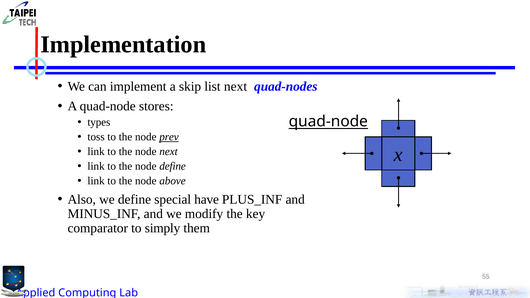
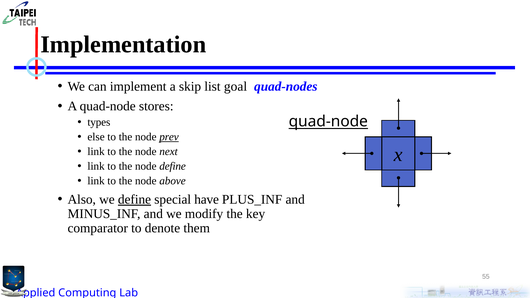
list next: next -> goal (236, 87)
toss: toss -> else (96, 137)
define underline: none -> present (135, 200)
simply: simply -> denote (162, 228)
